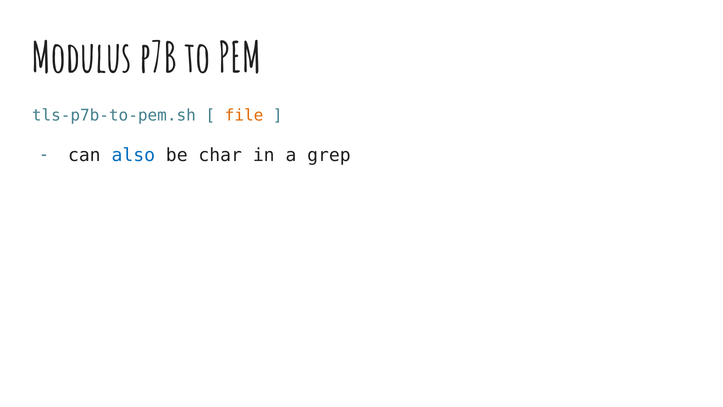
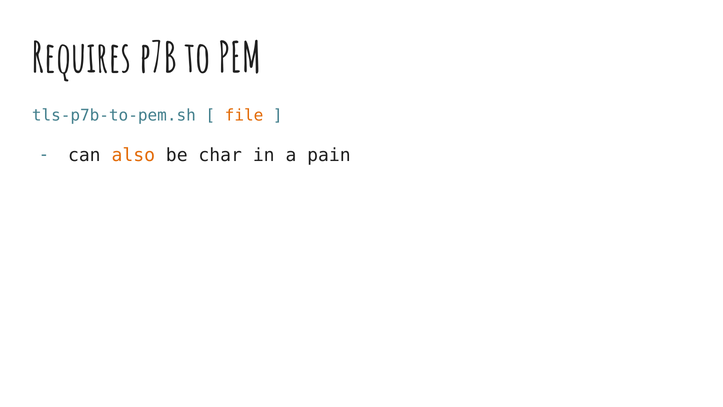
Modulus: Modulus -> Requires (82, 59)
also colour: blue -> orange (133, 155)
grep: grep -> pain (329, 155)
